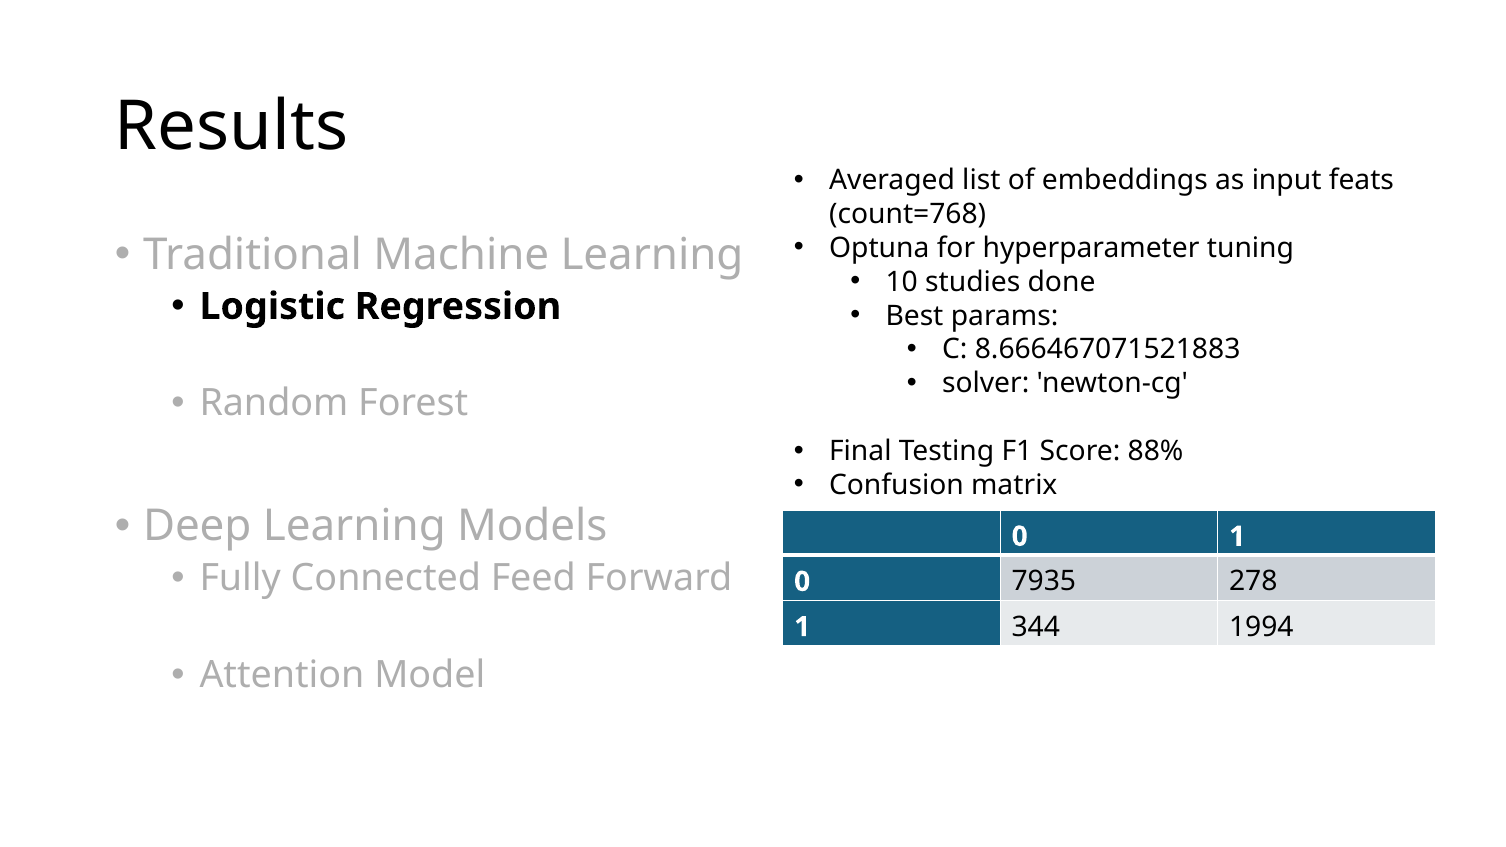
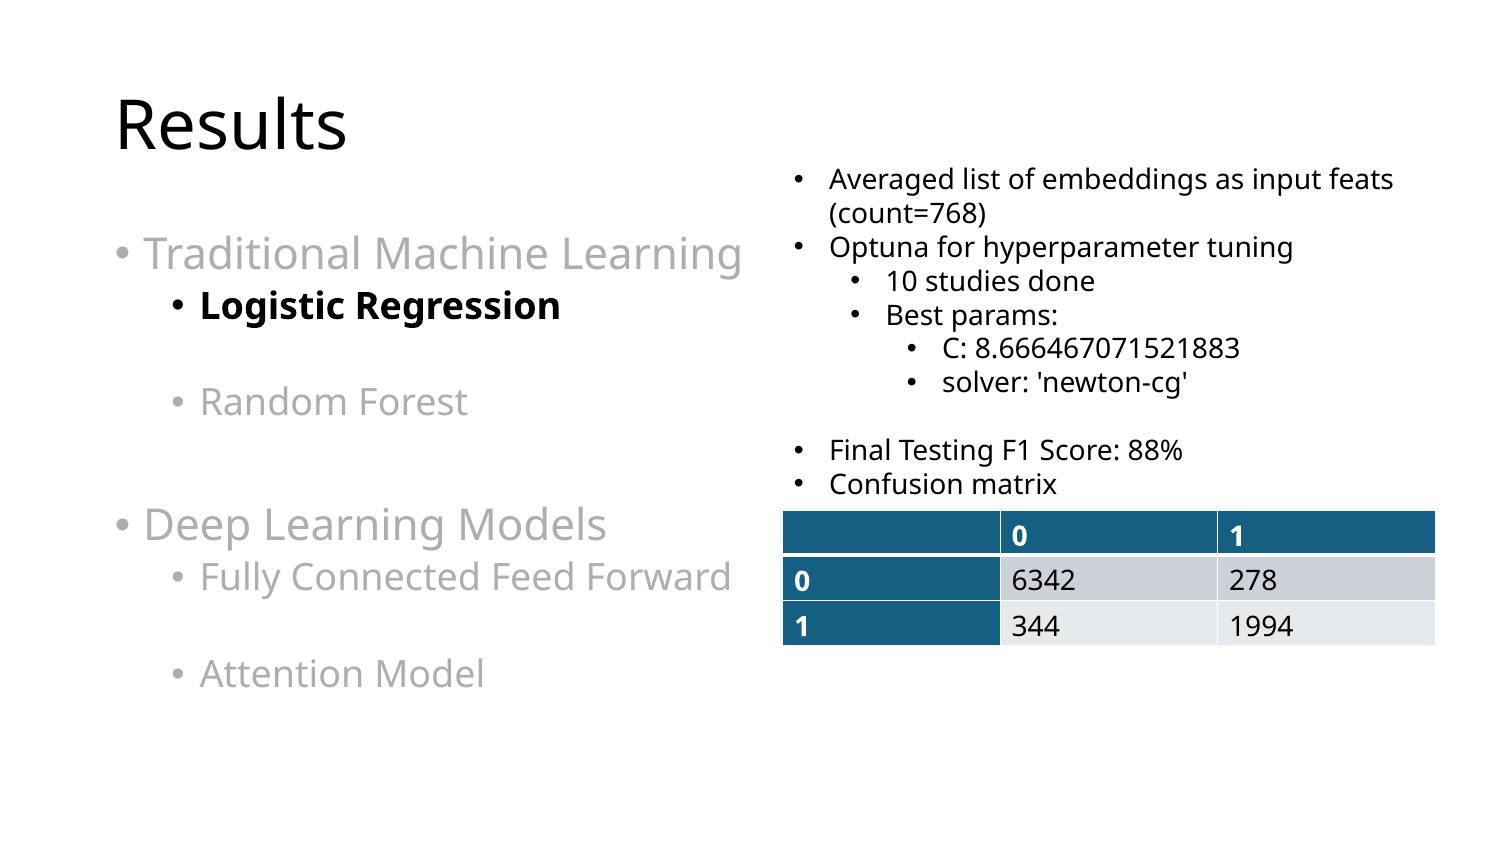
7935: 7935 -> 6342 (1044, 582)
